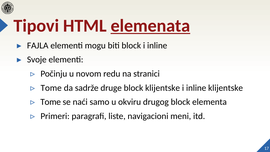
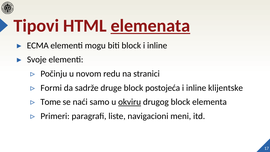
FAJLA: FAJLA -> ECMA (38, 45)
Tome: Tome -> Formi (51, 88)
block klijentske: klijentske -> postojeća (163, 88)
okviru underline: none -> present (130, 102)
